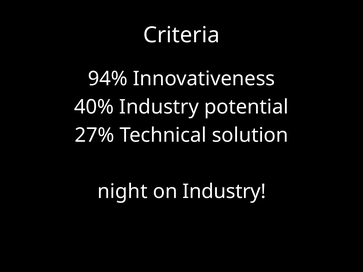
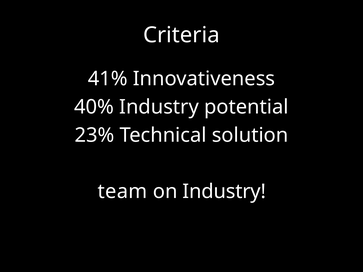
94%: 94% -> 41% (108, 79)
27%: 27% -> 23% (94, 135)
night: night -> team (122, 192)
